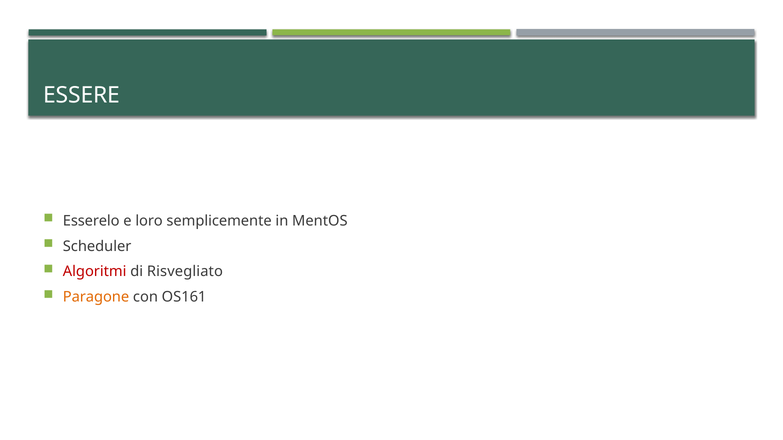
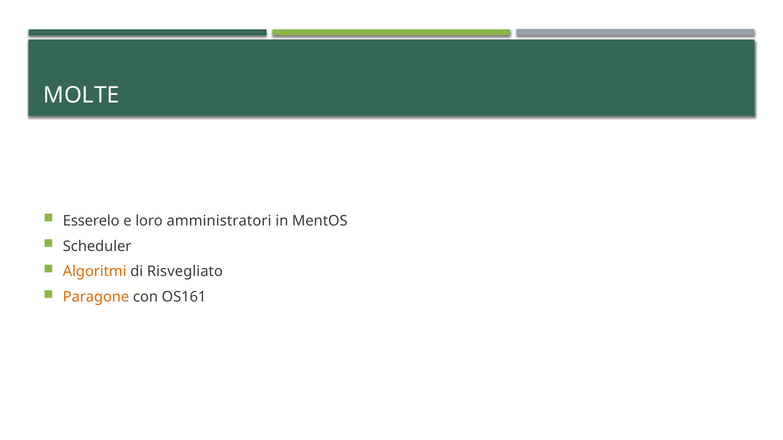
ESSERE: ESSERE -> MOLTE (81, 95)
semplicemente: semplicemente -> amministratori (219, 221)
Algoritmi colour: red -> orange (95, 272)
